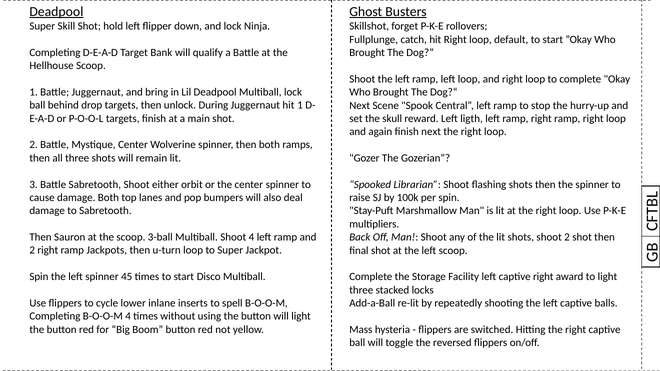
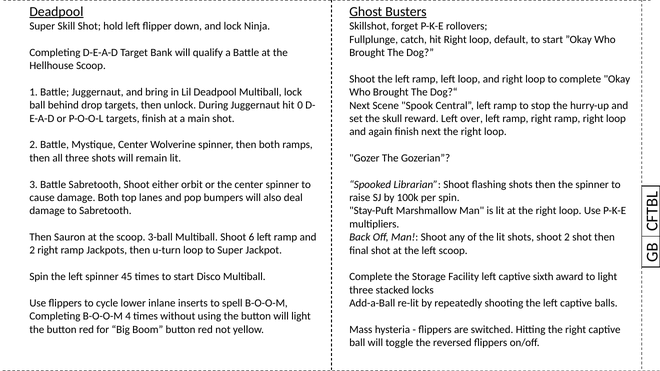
hit 1: 1 -> 0 (300, 105)
ligth: ligth -> over (472, 119)
Shoot 4: 4 -> 6 (251, 237)
captive right: right -> sixth (543, 277)
